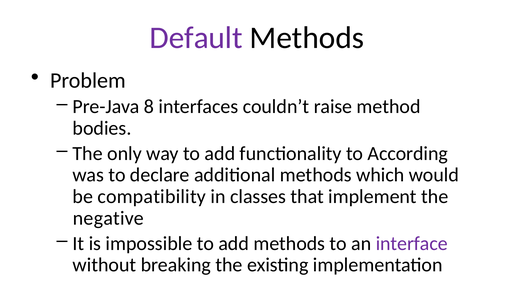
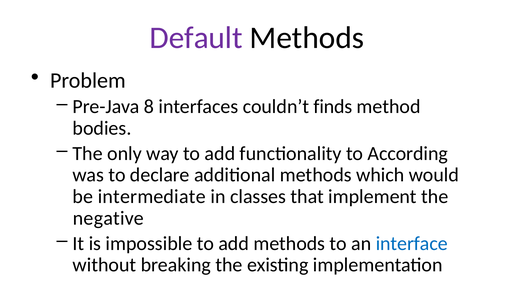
raise: raise -> finds (333, 107)
compatibility: compatibility -> intermediate (152, 197)
interface colour: purple -> blue (412, 244)
